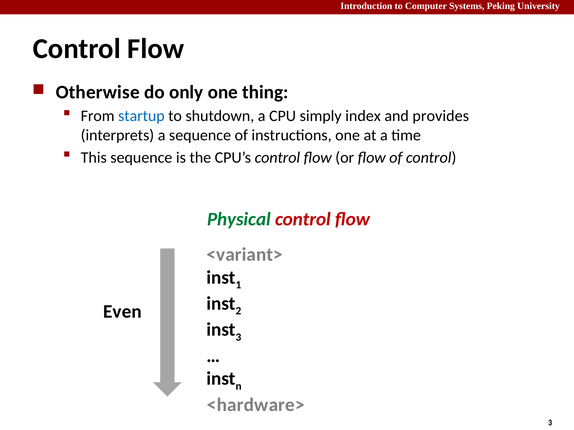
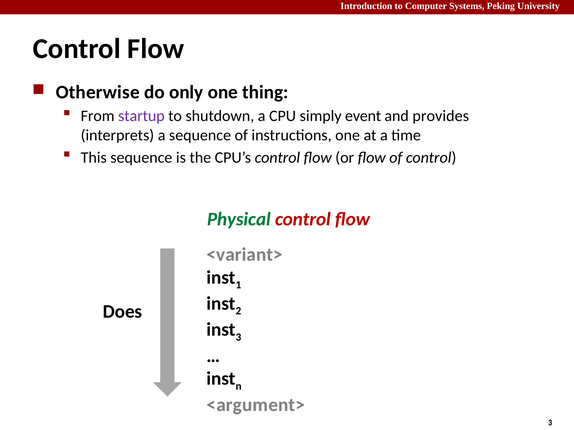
startup colour: blue -> purple (141, 116)
index: index -> event (363, 116)
Even: Even -> Does (123, 312)
<hardware>: <hardware> -> <argument> (256, 405)
